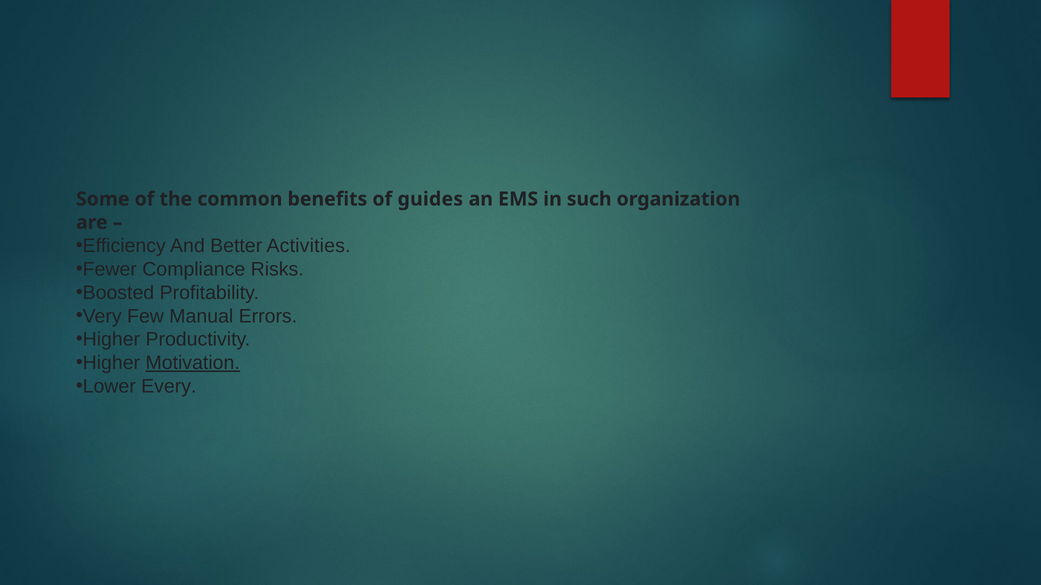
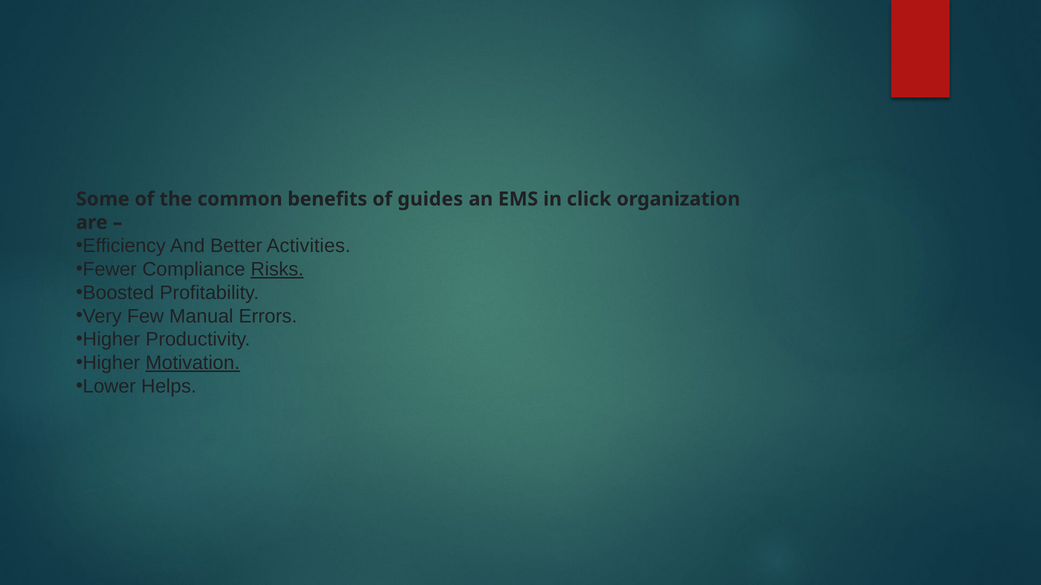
such: such -> click (589, 199)
Risks underline: none -> present (277, 270)
Every: Every -> Helps (169, 387)
